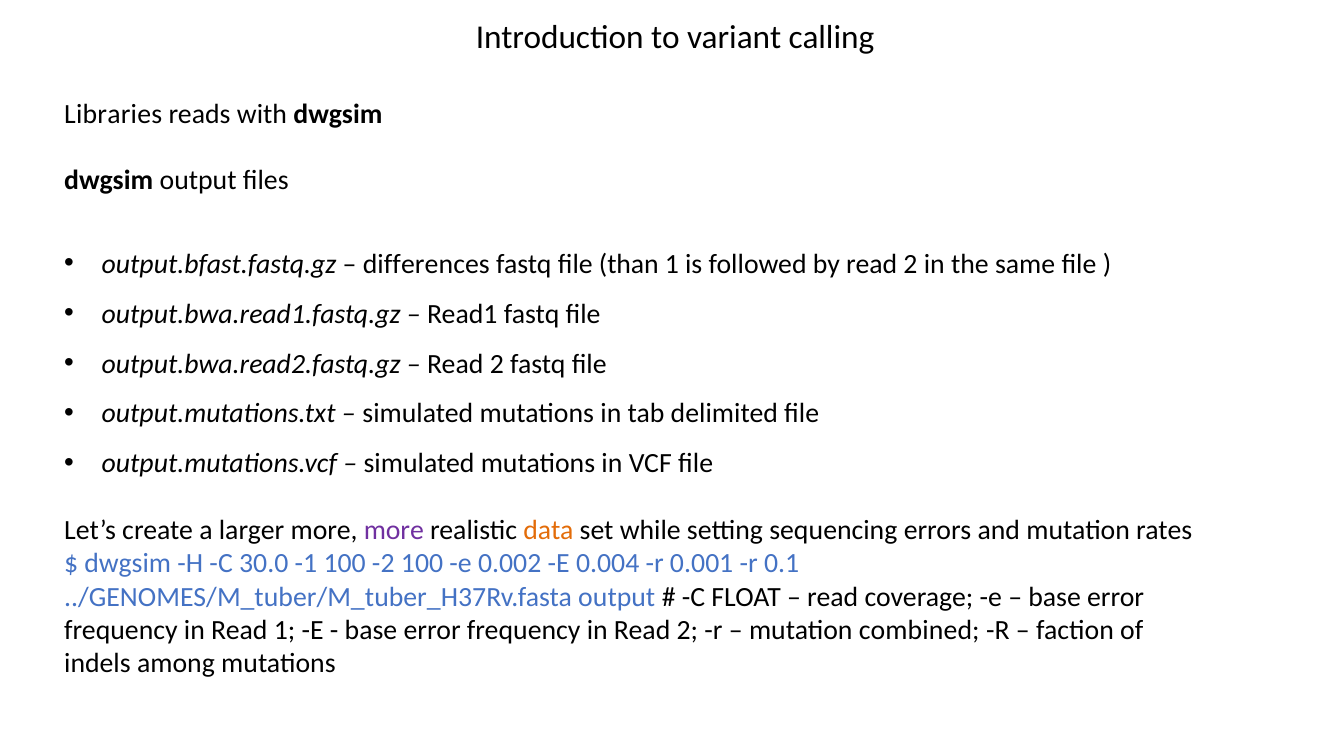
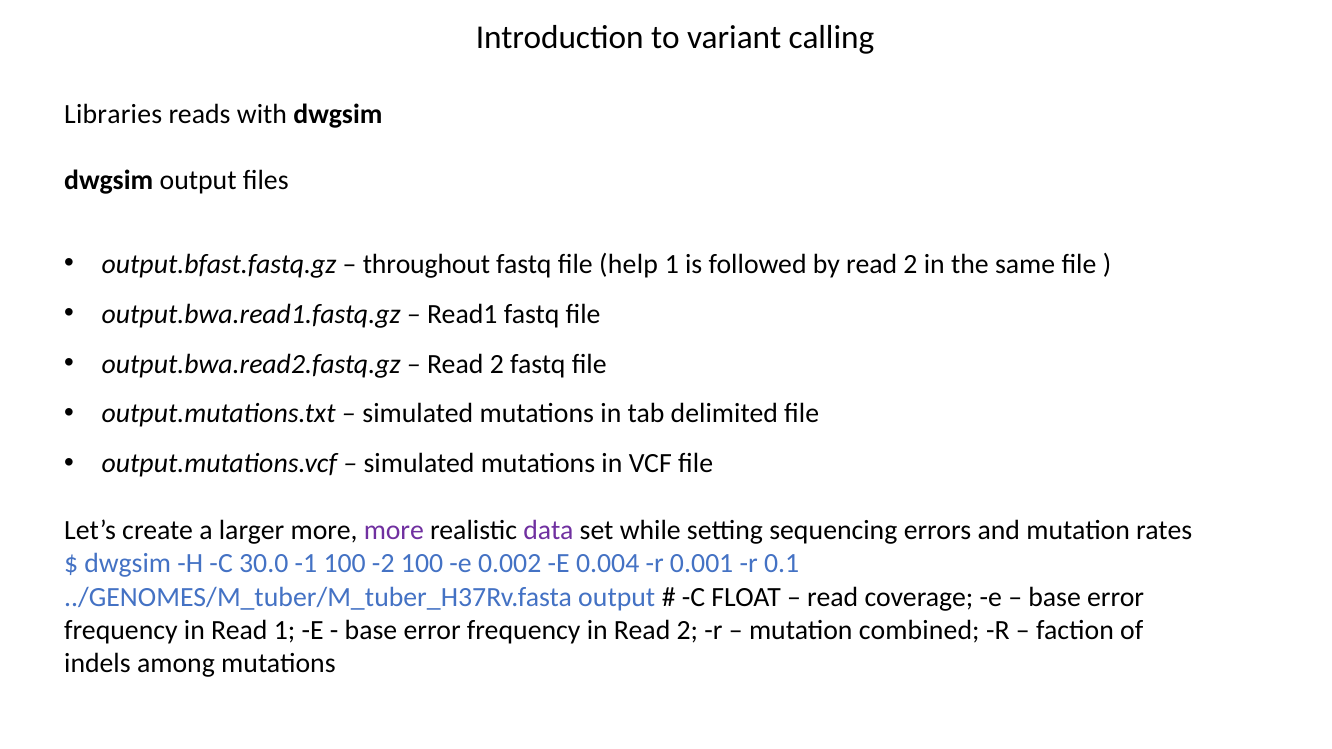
differences: differences -> throughout (426, 264)
than: than -> help (629, 264)
data colour: orange -> purple (548, 531)
